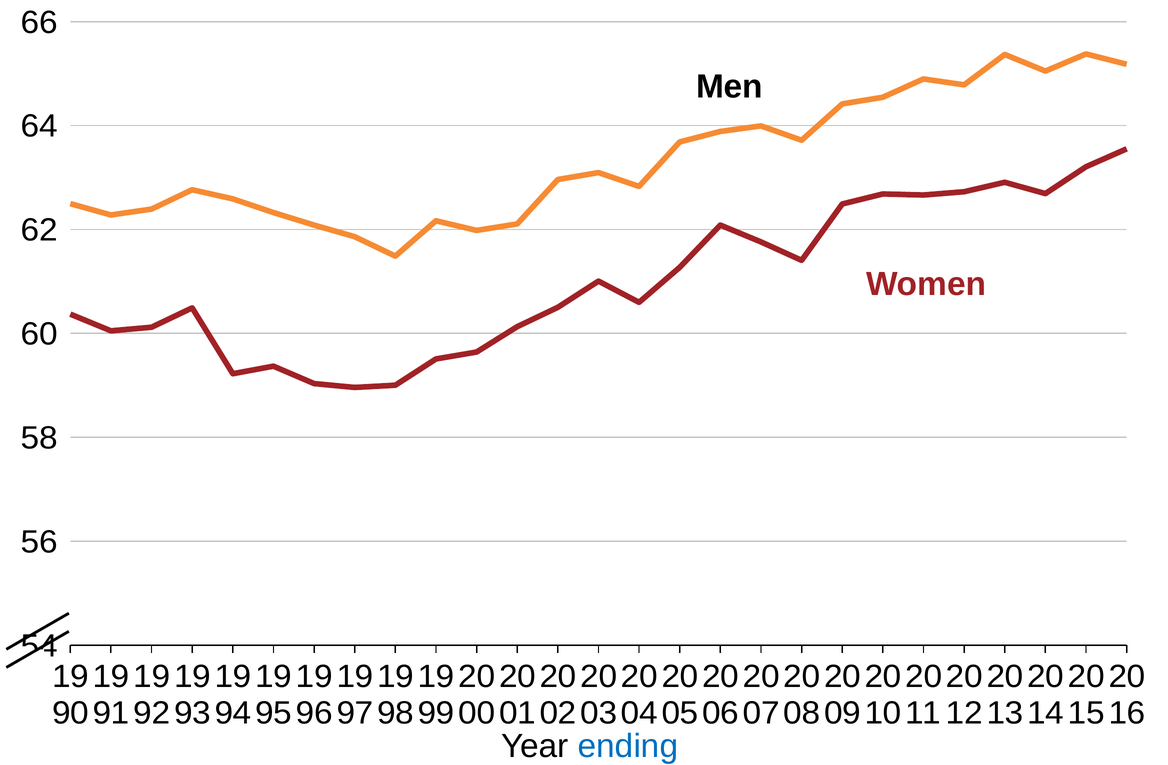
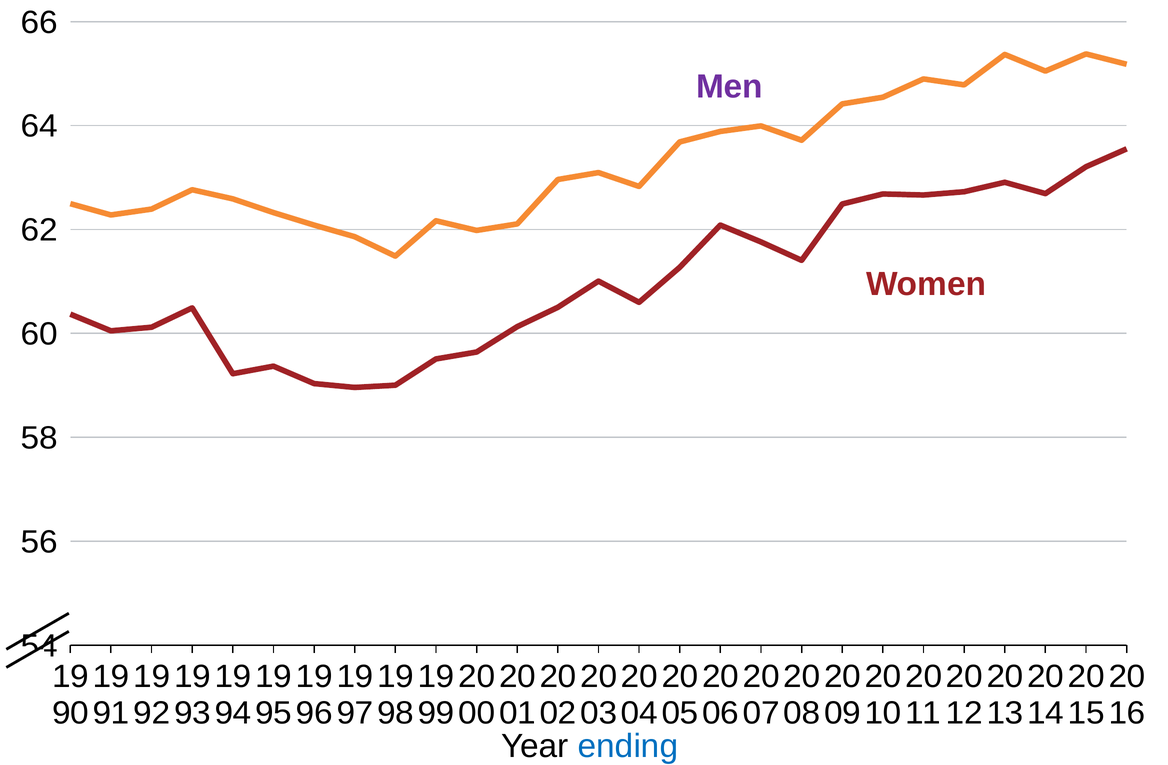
Men colour: black -> purple (729, 87)
